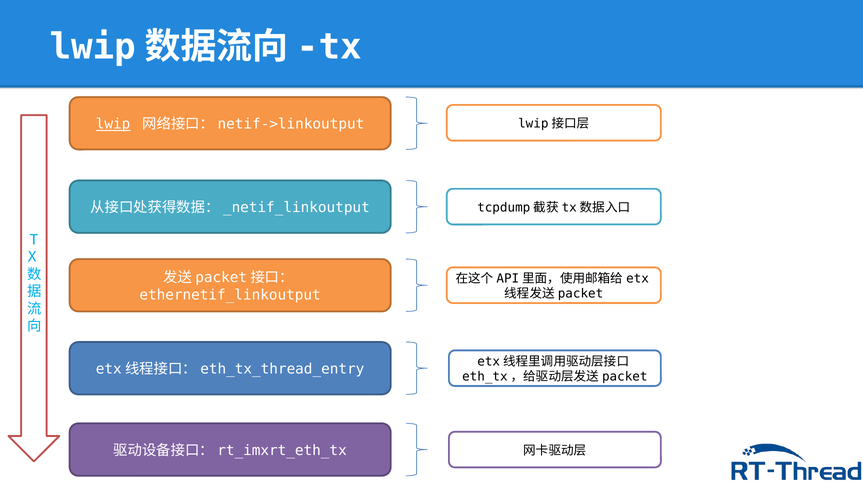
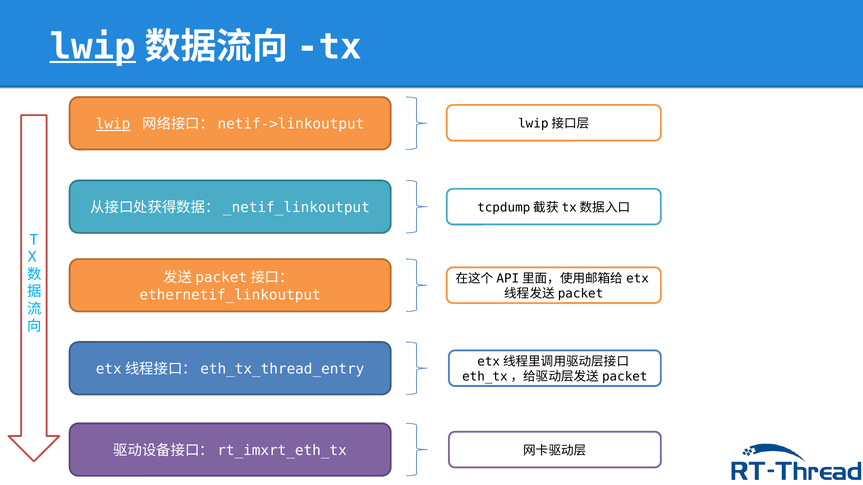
lwip underline: none -> present (93, 47)
